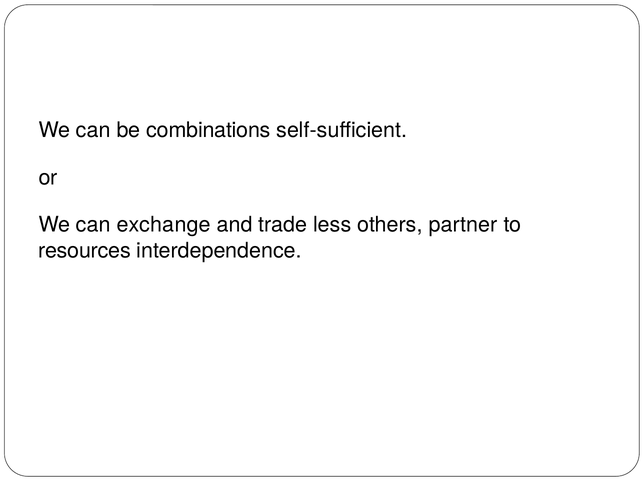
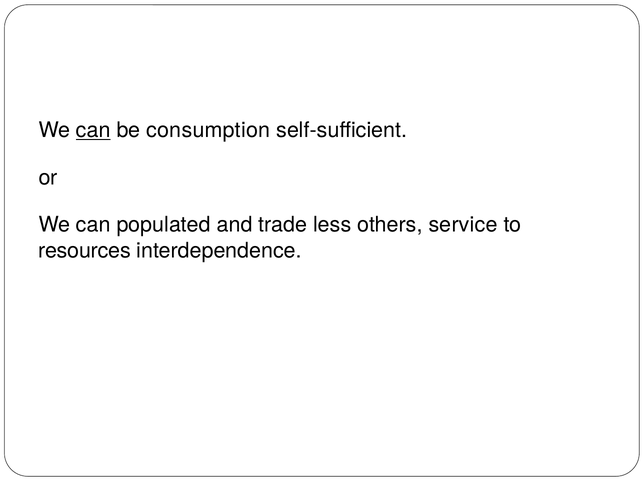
can underline: none -> present (93, 130)
combinations: combinations -> consumption (208, 130)
exchange: exchange -> populated (164, 225)
partner: partner -> service (463, 225)
